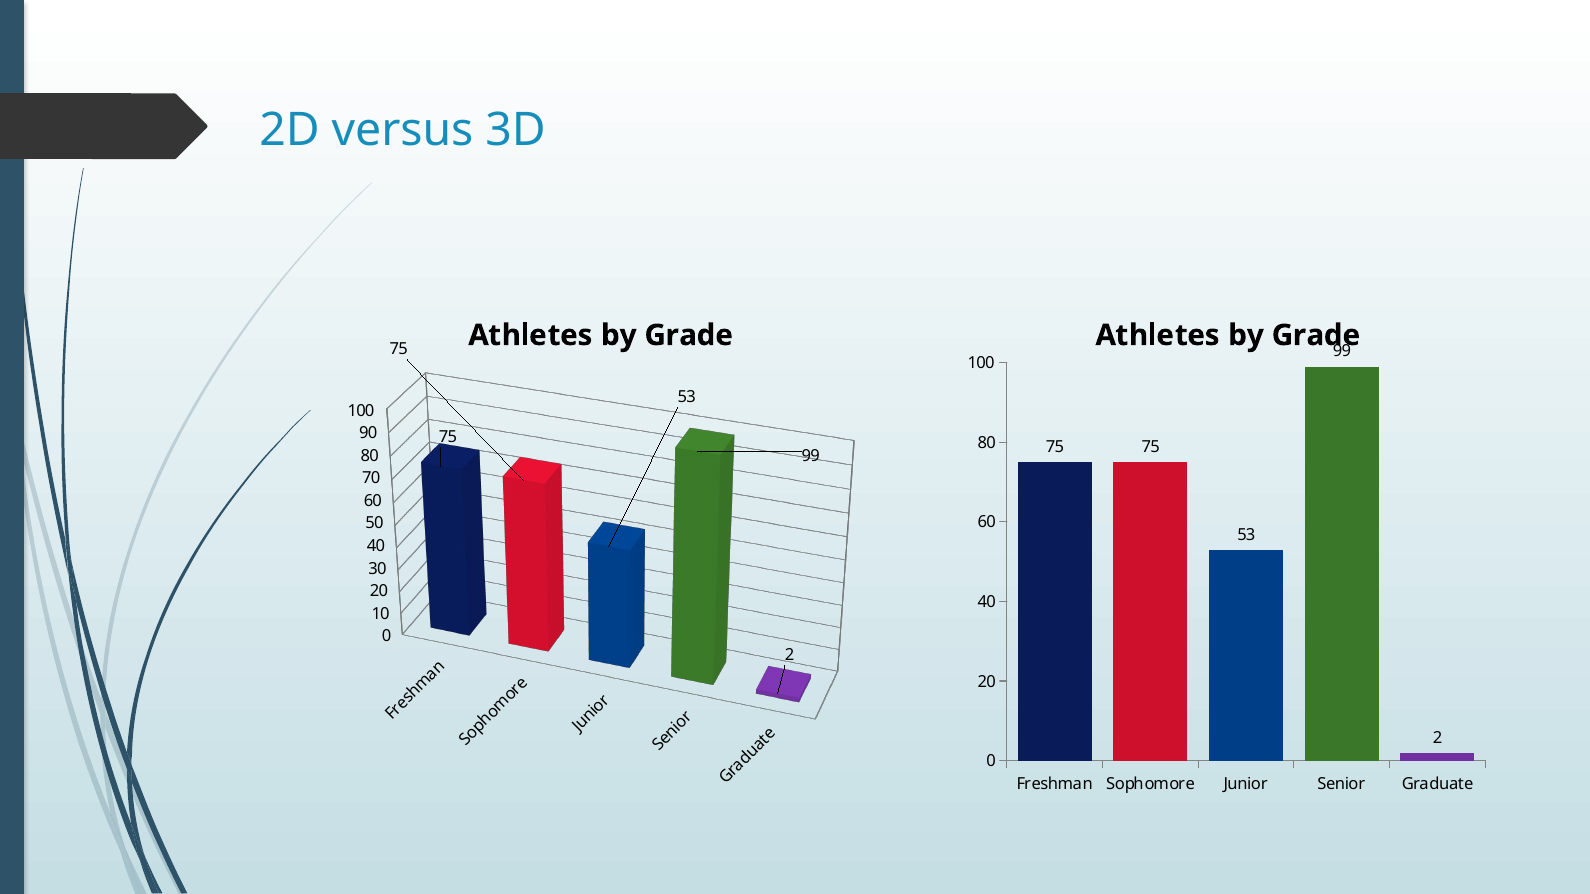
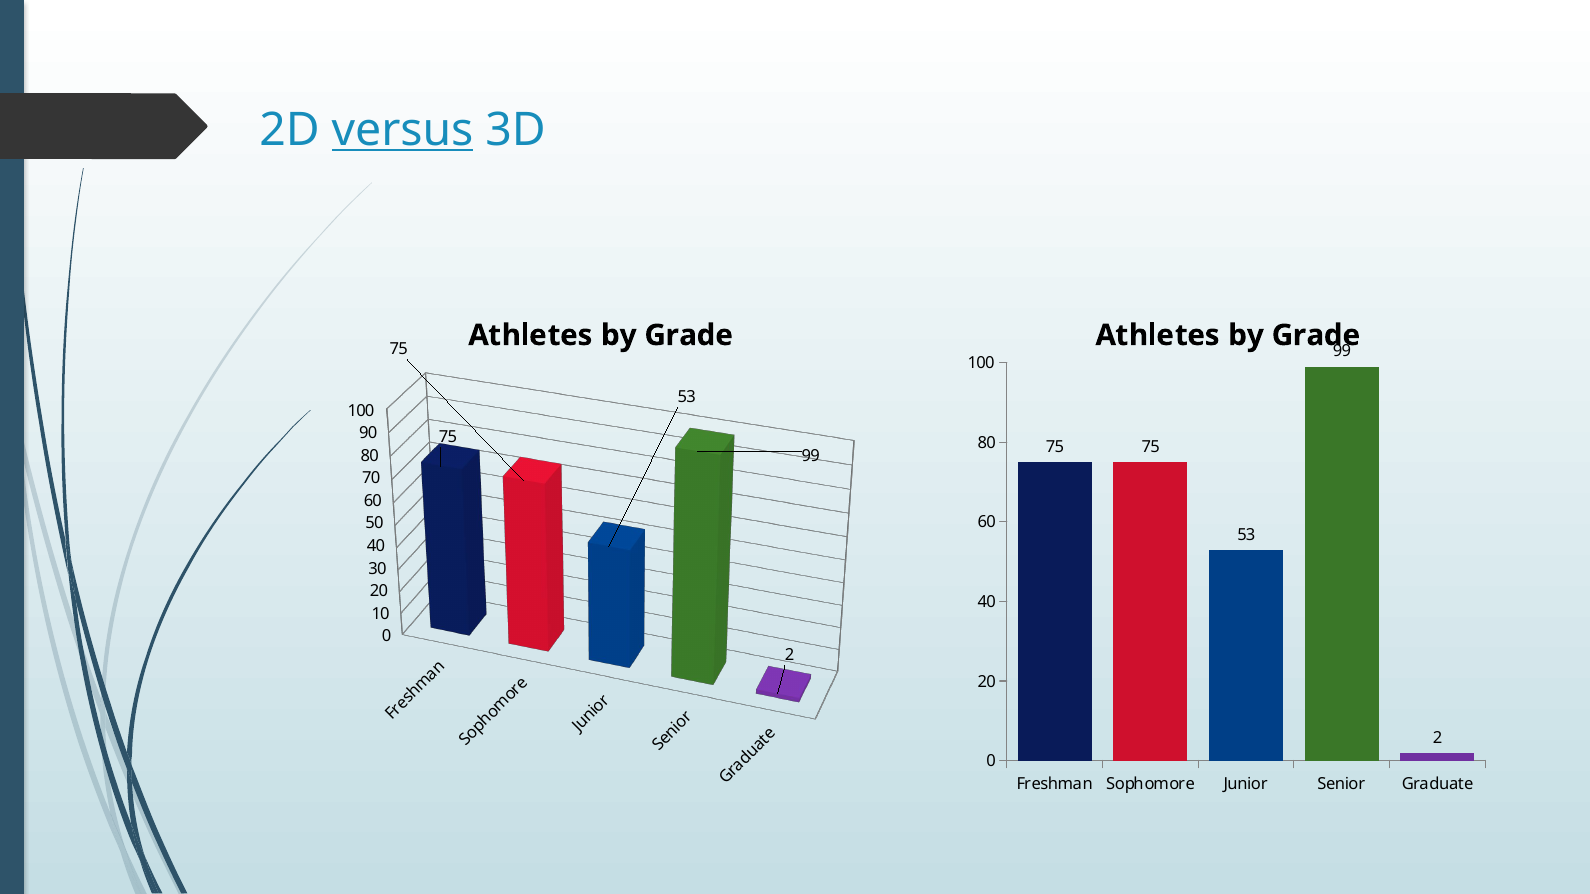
versus underline: none -> present (403, 130)
